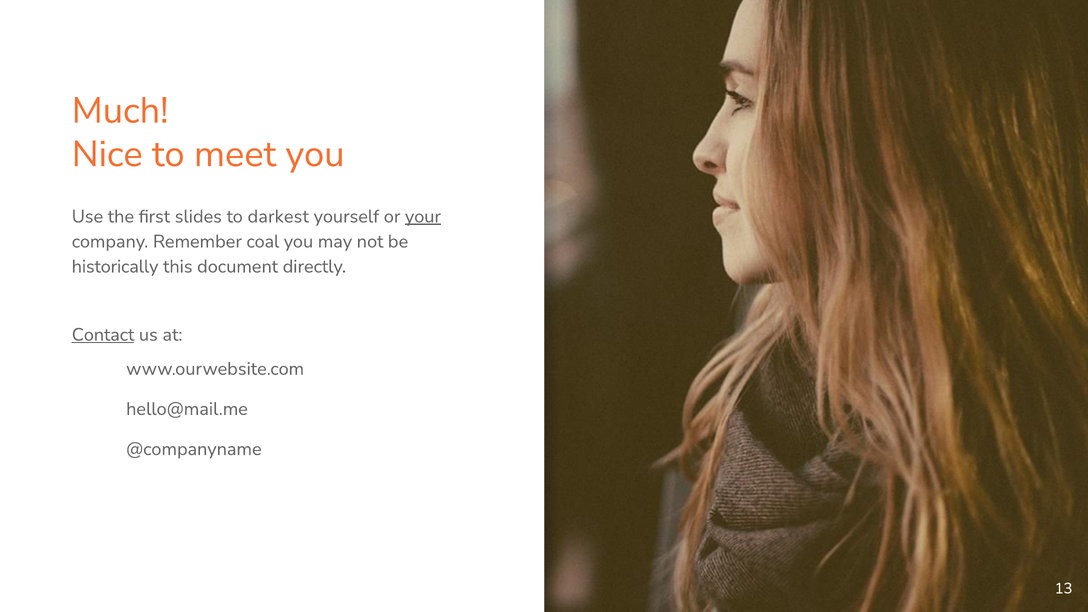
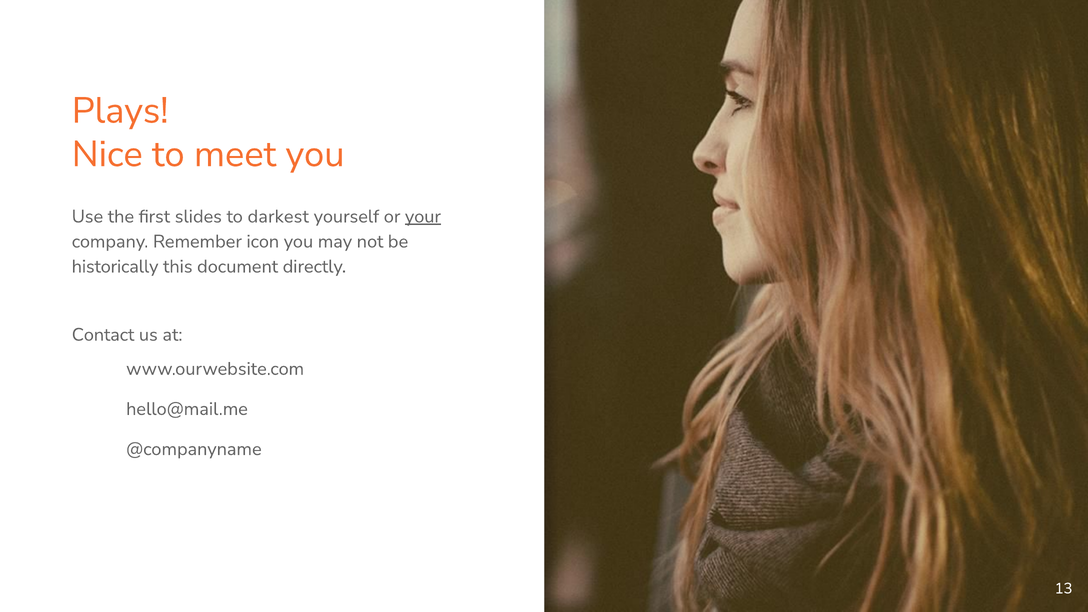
Much: Much -> Plays (120, 111)
coal: coal -> icon (263, 242)
Contact underline: present -> none (103, 335)
